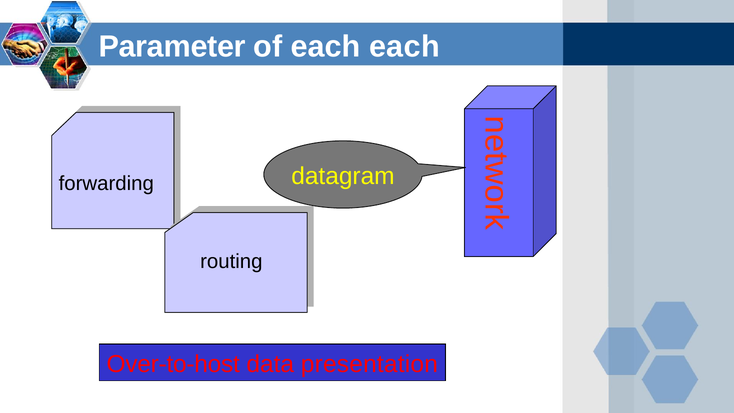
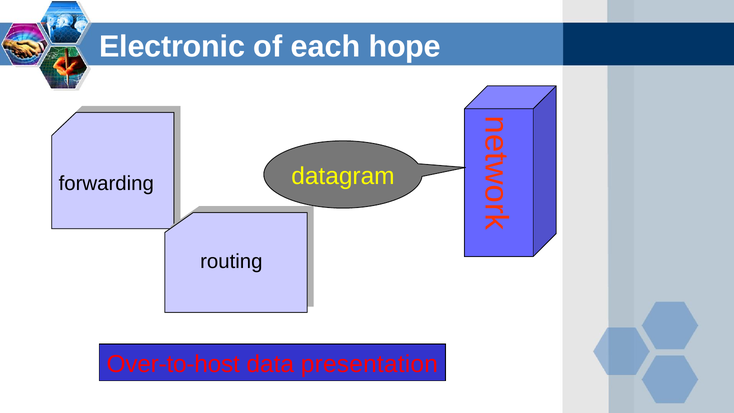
Parameter: Parameter -> Electronic (172, 47)
each each: each -> hope (405, 47)
